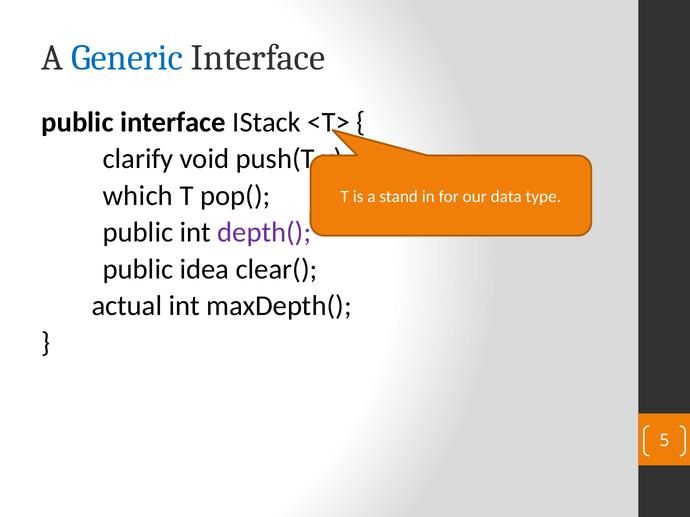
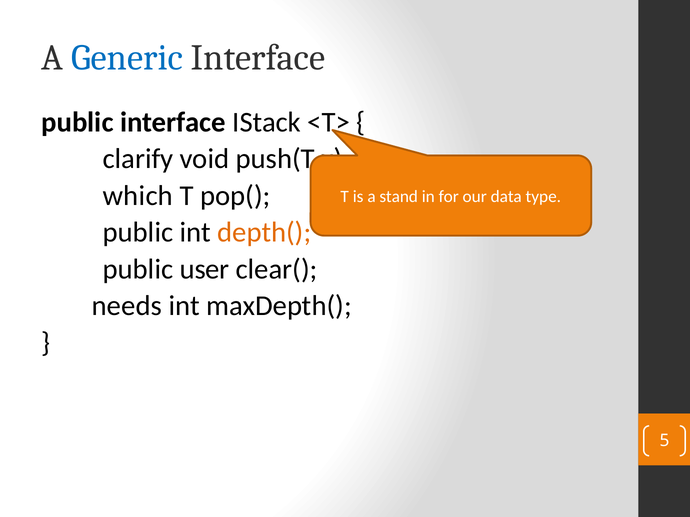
depth( colour: purple -> orange (264, 233)
idea: idea -> user (205, 269)
actual: actual -> needs (127, 306)
